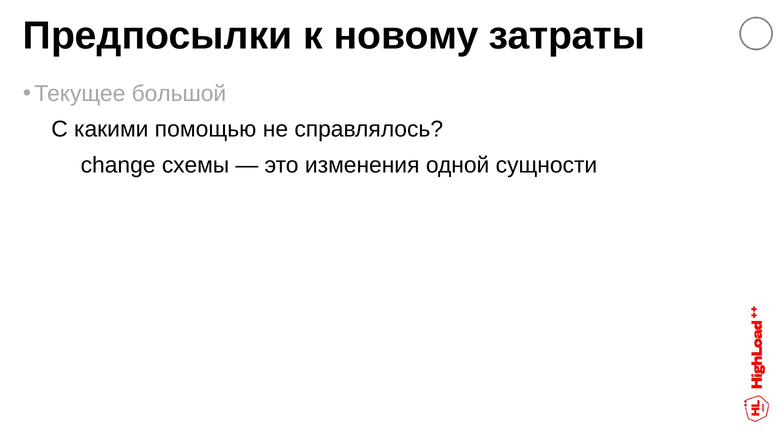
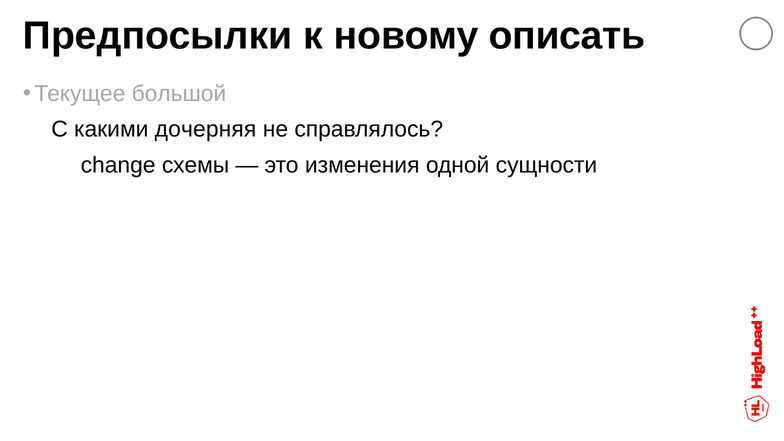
затраты: затраты -> описать (567, 36)
помощью: помощью -> дочерняя (206, 129)
